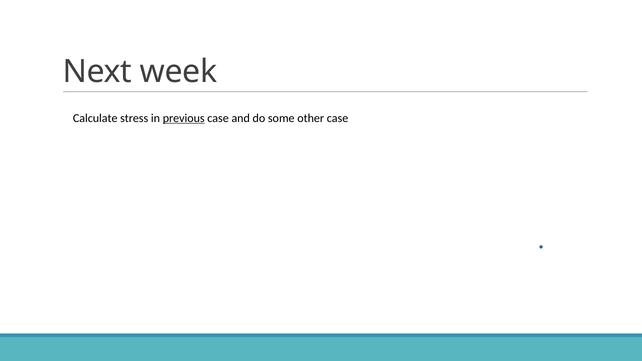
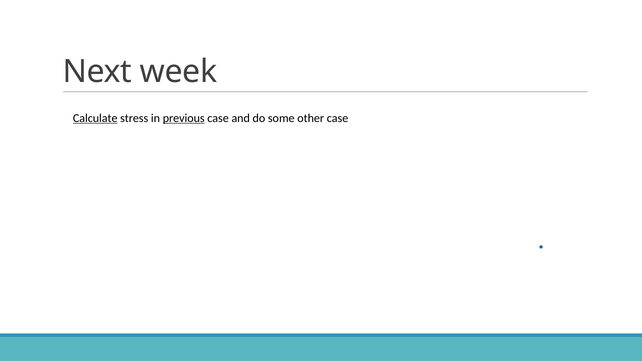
Calculate underline: none -> present (95, 118)
